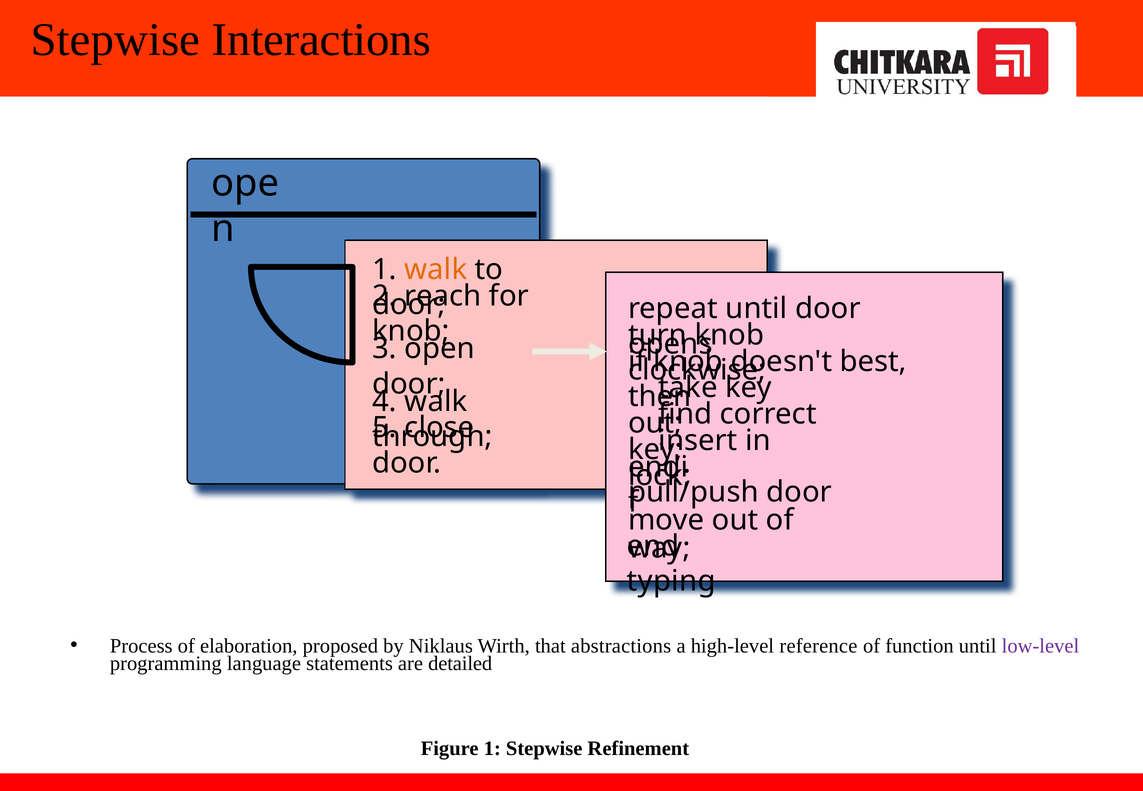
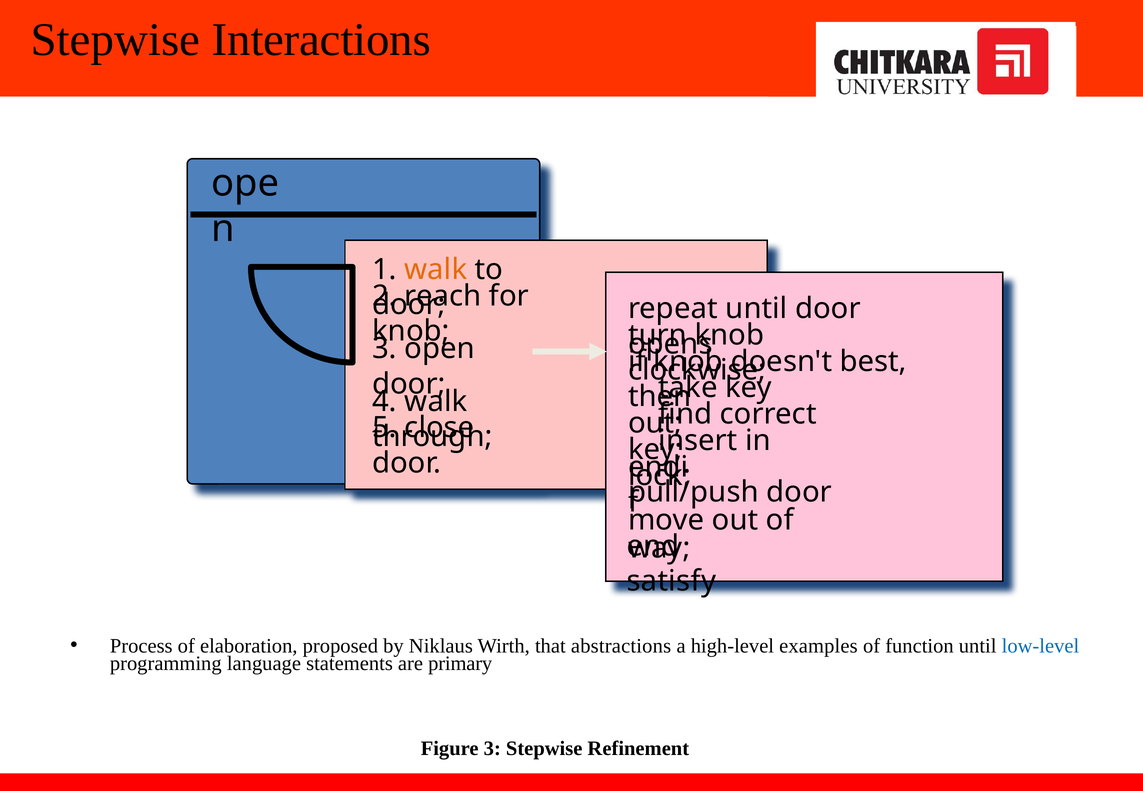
typing: typing -> satisfy (671, 582)
reference: reference -> examples (818, 646)
low-level colour: purple -> blue (1040, 646)
detailed: detailed -> primary (460, 664)
Figure 1: 1 -> 3 (492, 749)
